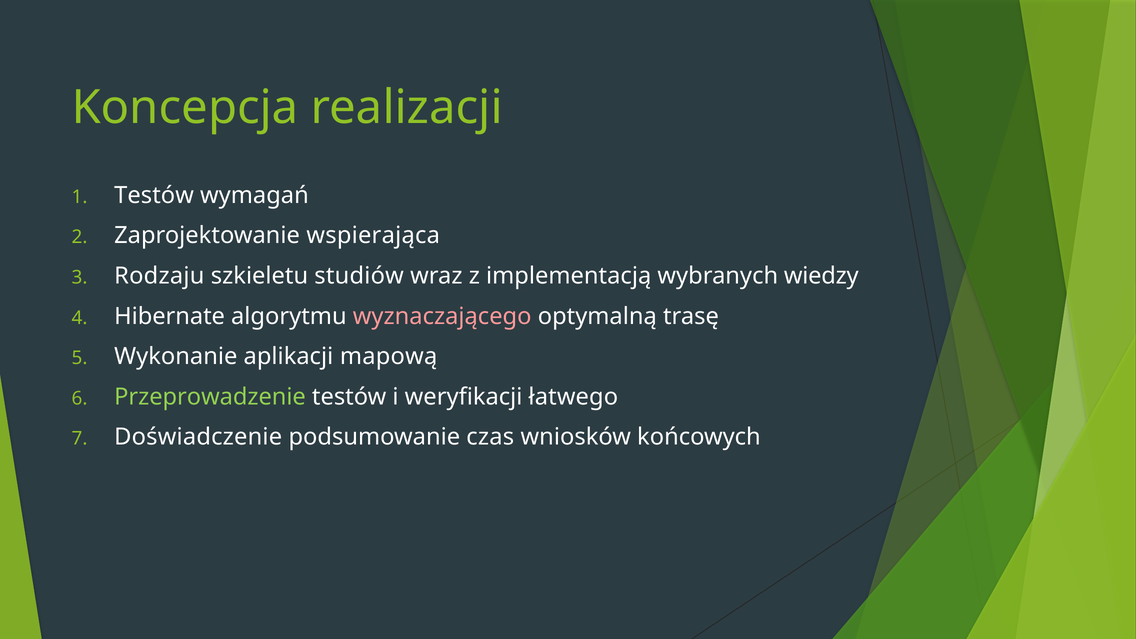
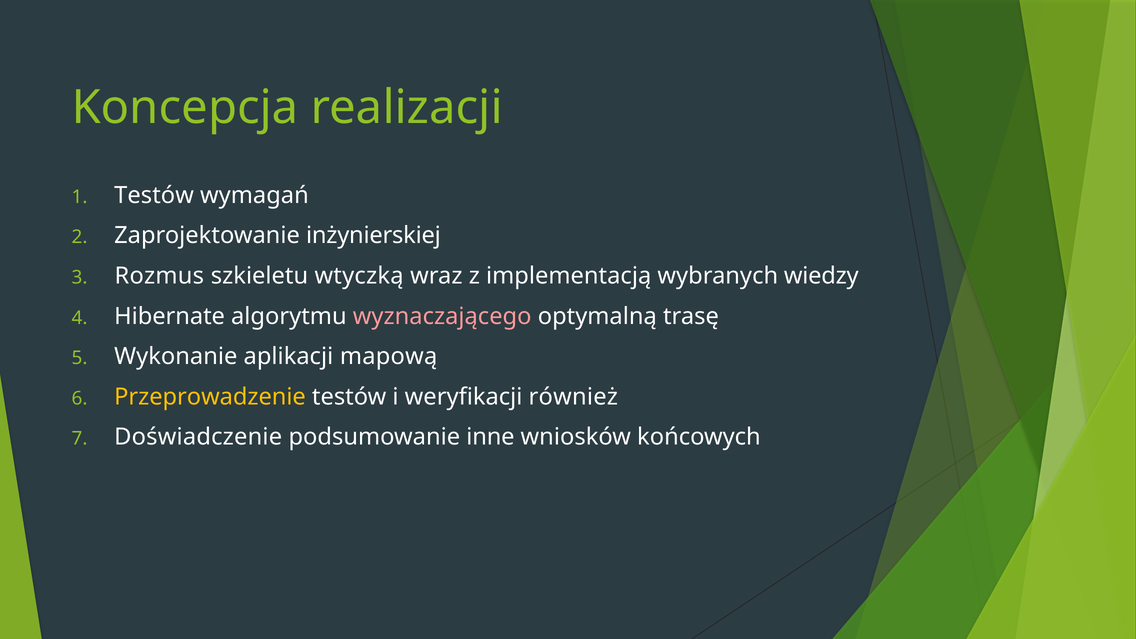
wspierająca: wspierająca -> inżynierskiej (373, 236)
Rodzaju: Rodzaju -> Rozmus (159, 276)
studiów: studiów -> wtyczką (359, 276)
Przeprowadzenie colour: light green -> yellow (210, 397)
łatwego: łatwego -> również (573, 397)
czas: czas -> inne (490, 437)
